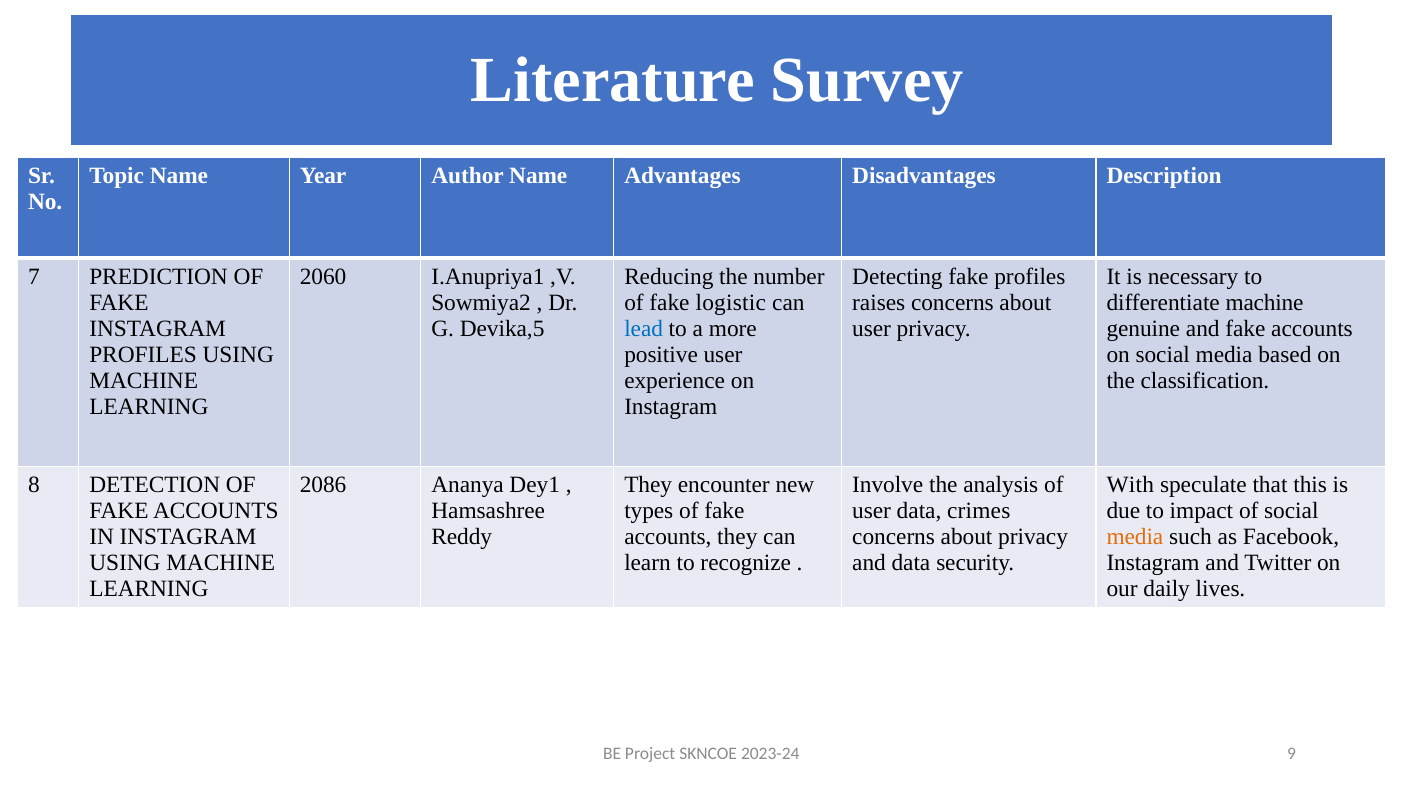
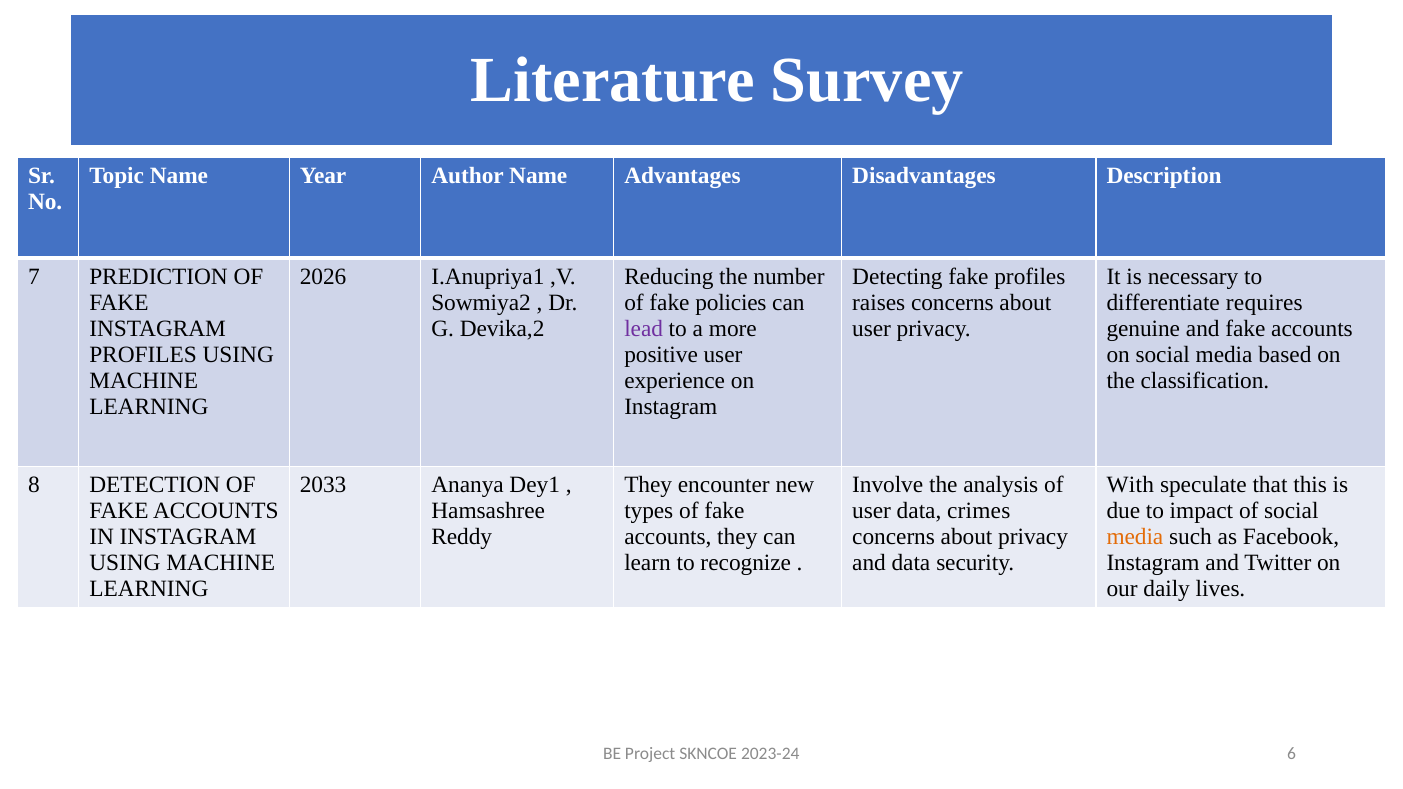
2060: 2060 -> 2026 (323, 277)
logistic: logistic -> policies (731, 303)
differentiate machine: machine -> requires (1264, 303)
Devika,5: Devika,5 -> Devika,2 (502, 329)
lead colour: blue -> purple (644, 329)
2086: 2086 -> 2033 (323, 485)
9: 9 -> 6 (1292, 753)
